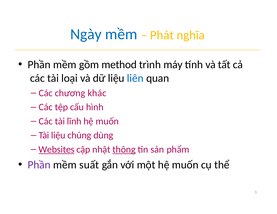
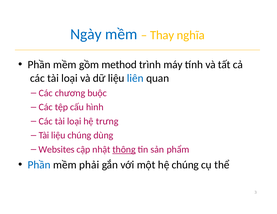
Phát: Phát -> Thay (162, 35)
khác: khác -> buộc (97, 93)
lĩnh: lĩnh -> loại (74, 121)
muốn: muốn -> trưng (107, 121)
Websites underline: present -> none (57, 149)
Phần colour: purple -> blue (39, 165)
suất: suất -> phải (89, 165)
một hệ muốn: muốn -> chúng (185, 165)
